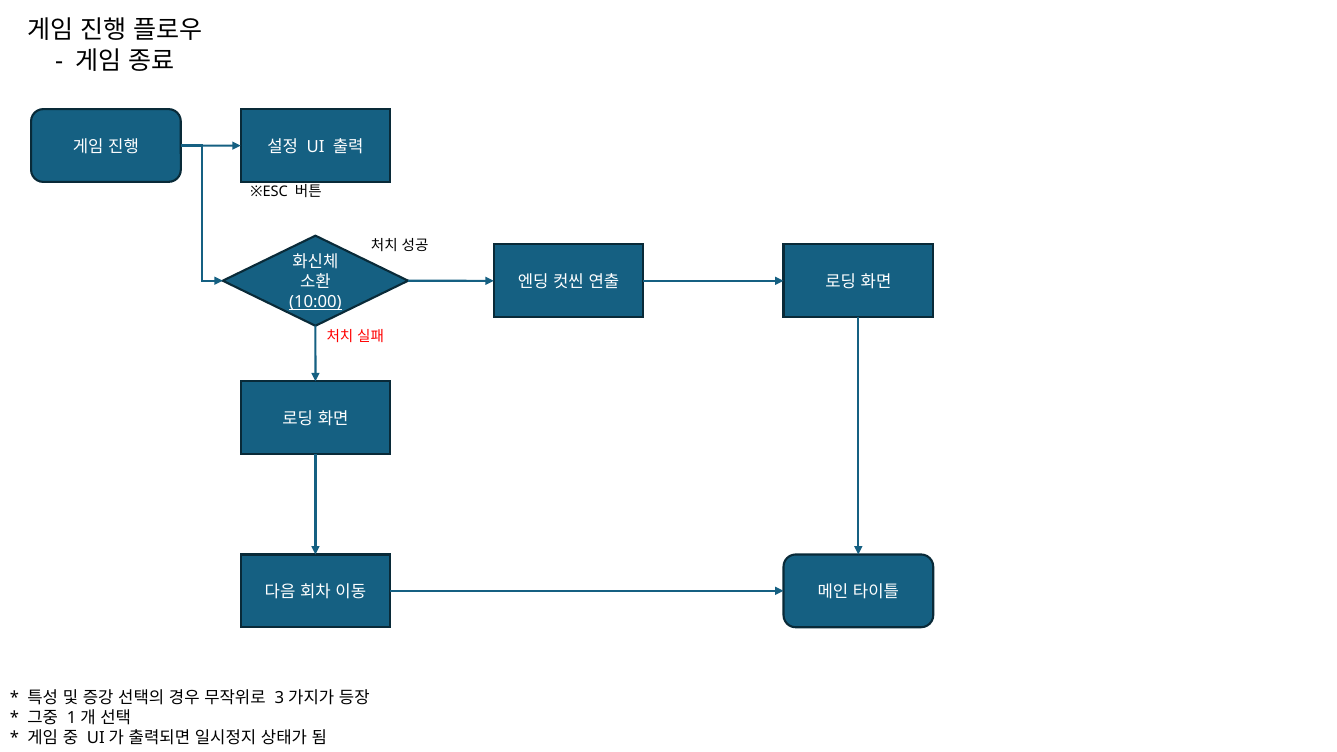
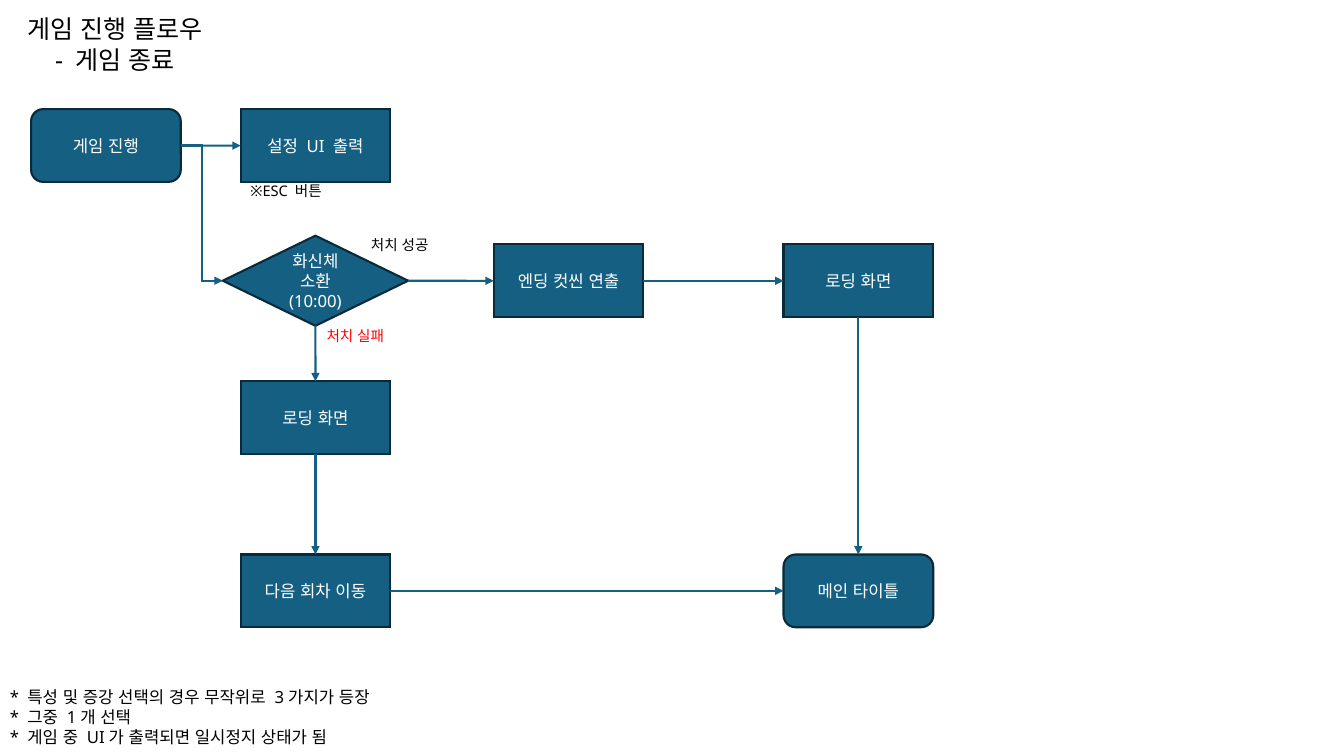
10:00 underline: present -> none (315, 302)
